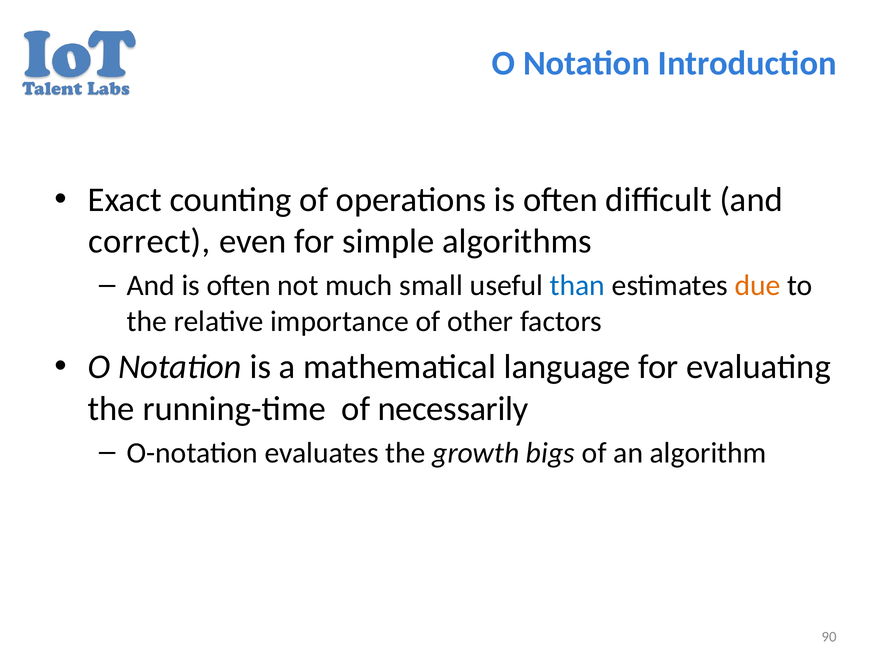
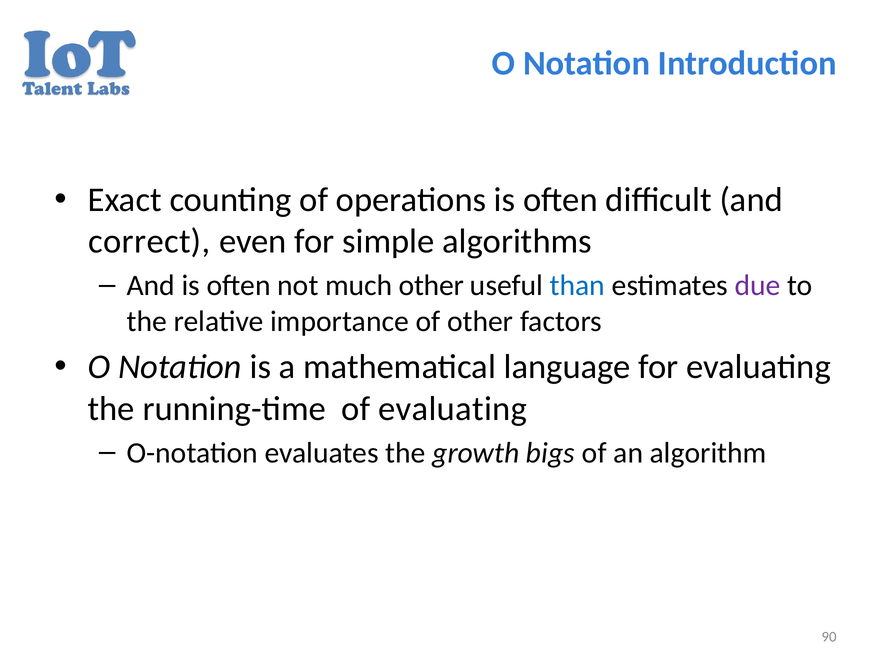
much small: small -> other (431, 286)
due colour: orange -> purple (758, 286)
of necessarily: necessarily -> evaluating (453, 409)
